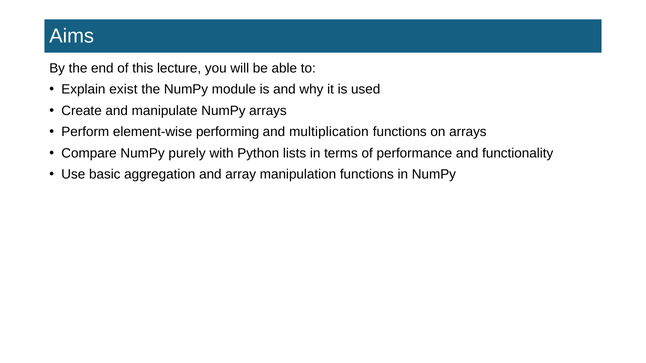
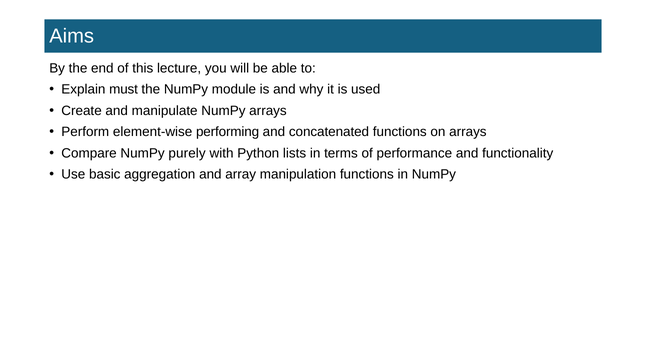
exist: exist -> must (124, 90)
multiplication: multiplication -> concatenated (329, 132)
